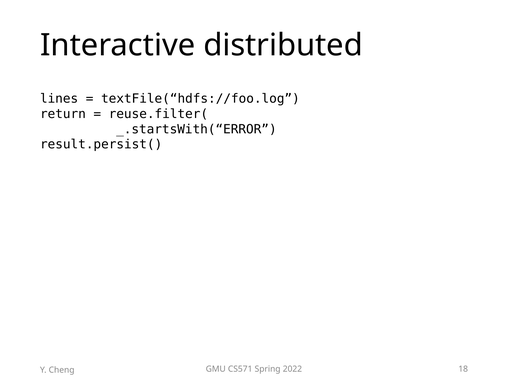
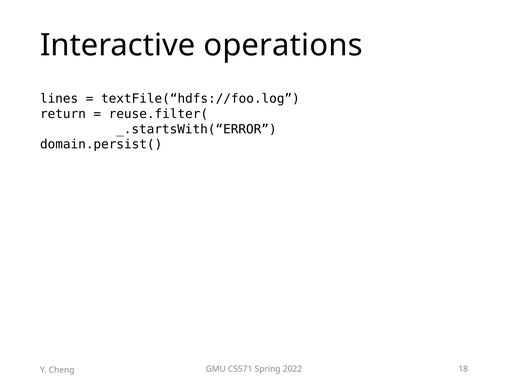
distributed: distributed -> operations (283, 45)
result.persist(: result.persist( -> domain.persist( (101, 144)
